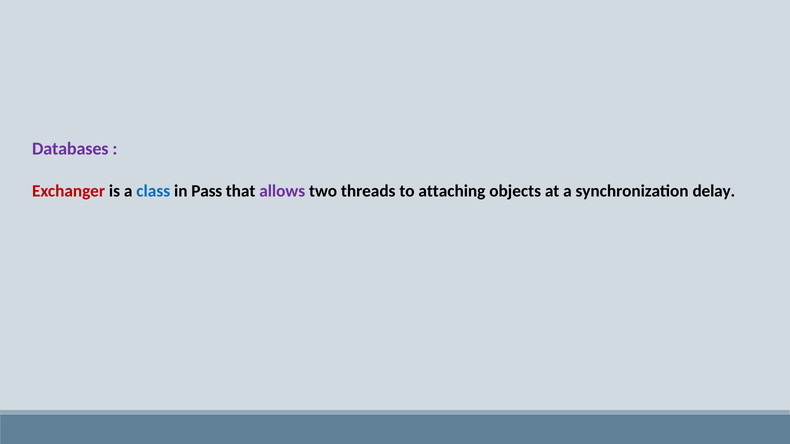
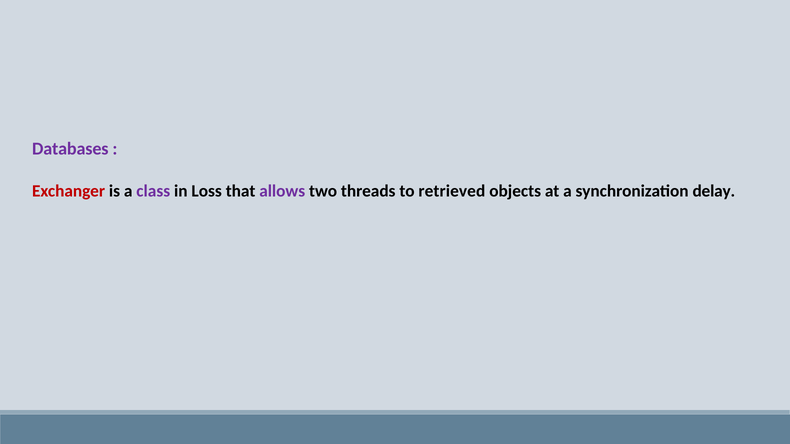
class colour: blue -> purple (153, 191)
Pass: Pass -> Loss (207, 191)
attaching: attaching -> retrieved (452, 191)
